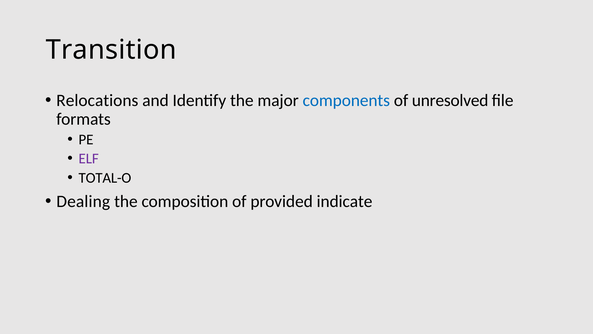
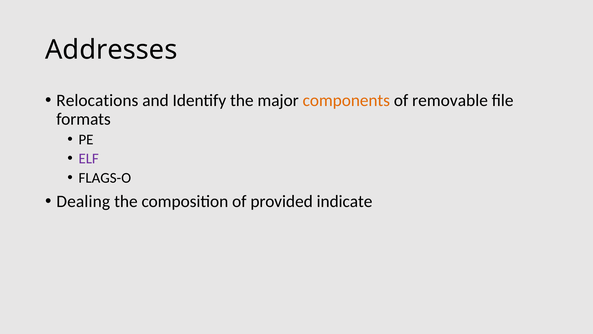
Transition: Transition -> Addresses (111, 50)
components colour: blue -> orange (346, 100)
unresolved: unresolved -> removable (450, 100)
TOTAL-O: TOTAL-O -> FLAGS-O (105, 178)
